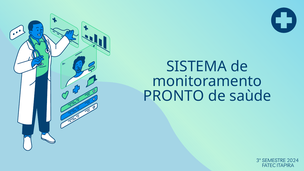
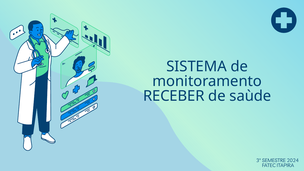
PRONTO: PRONTO -> RECEBER (174, 96)
